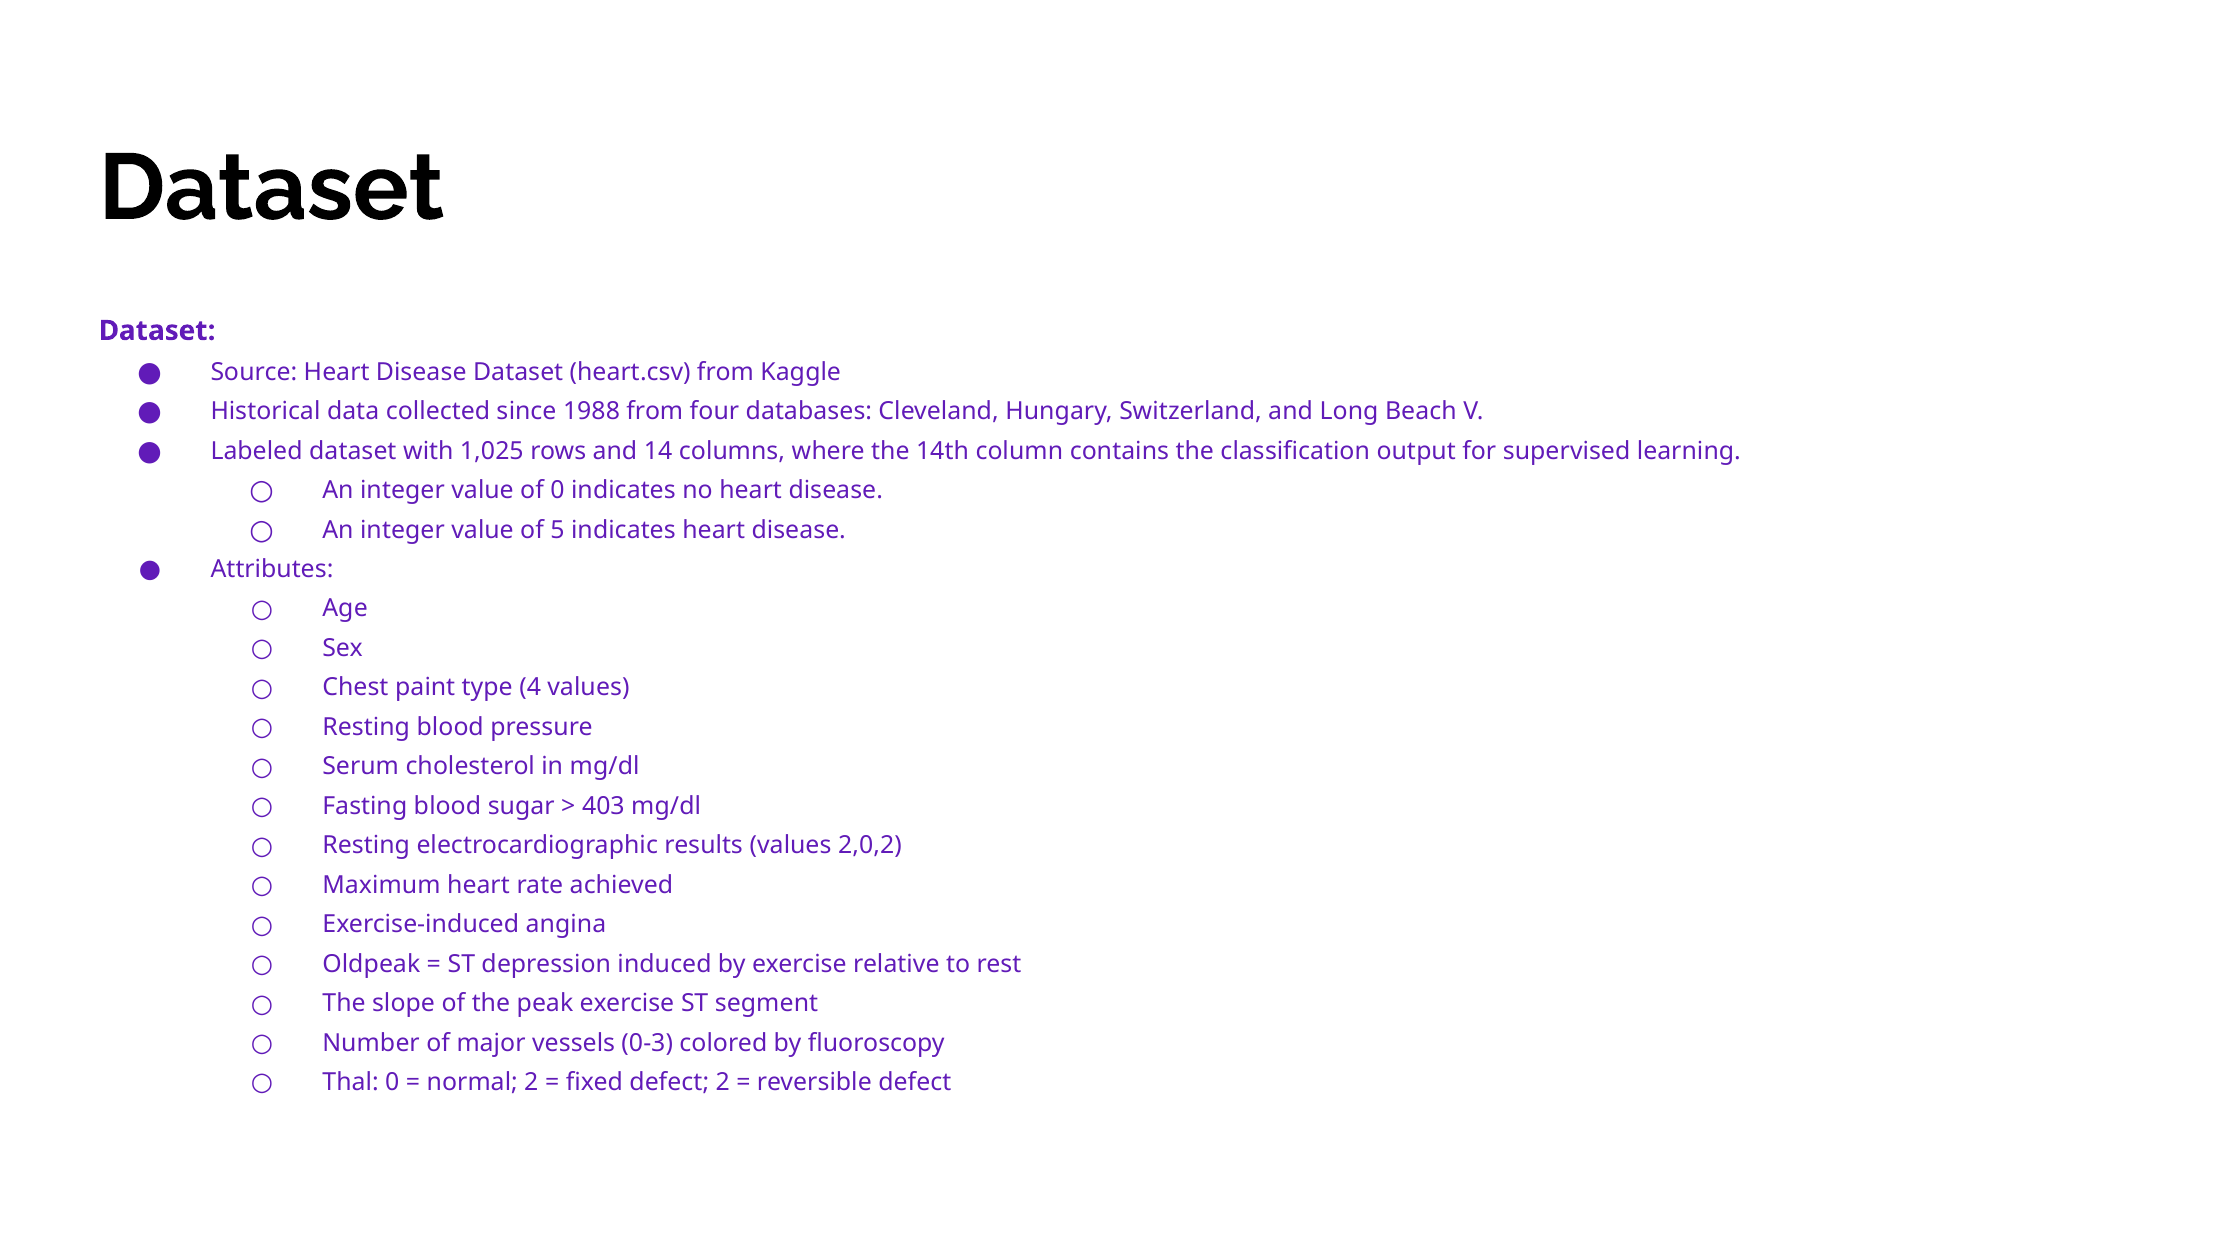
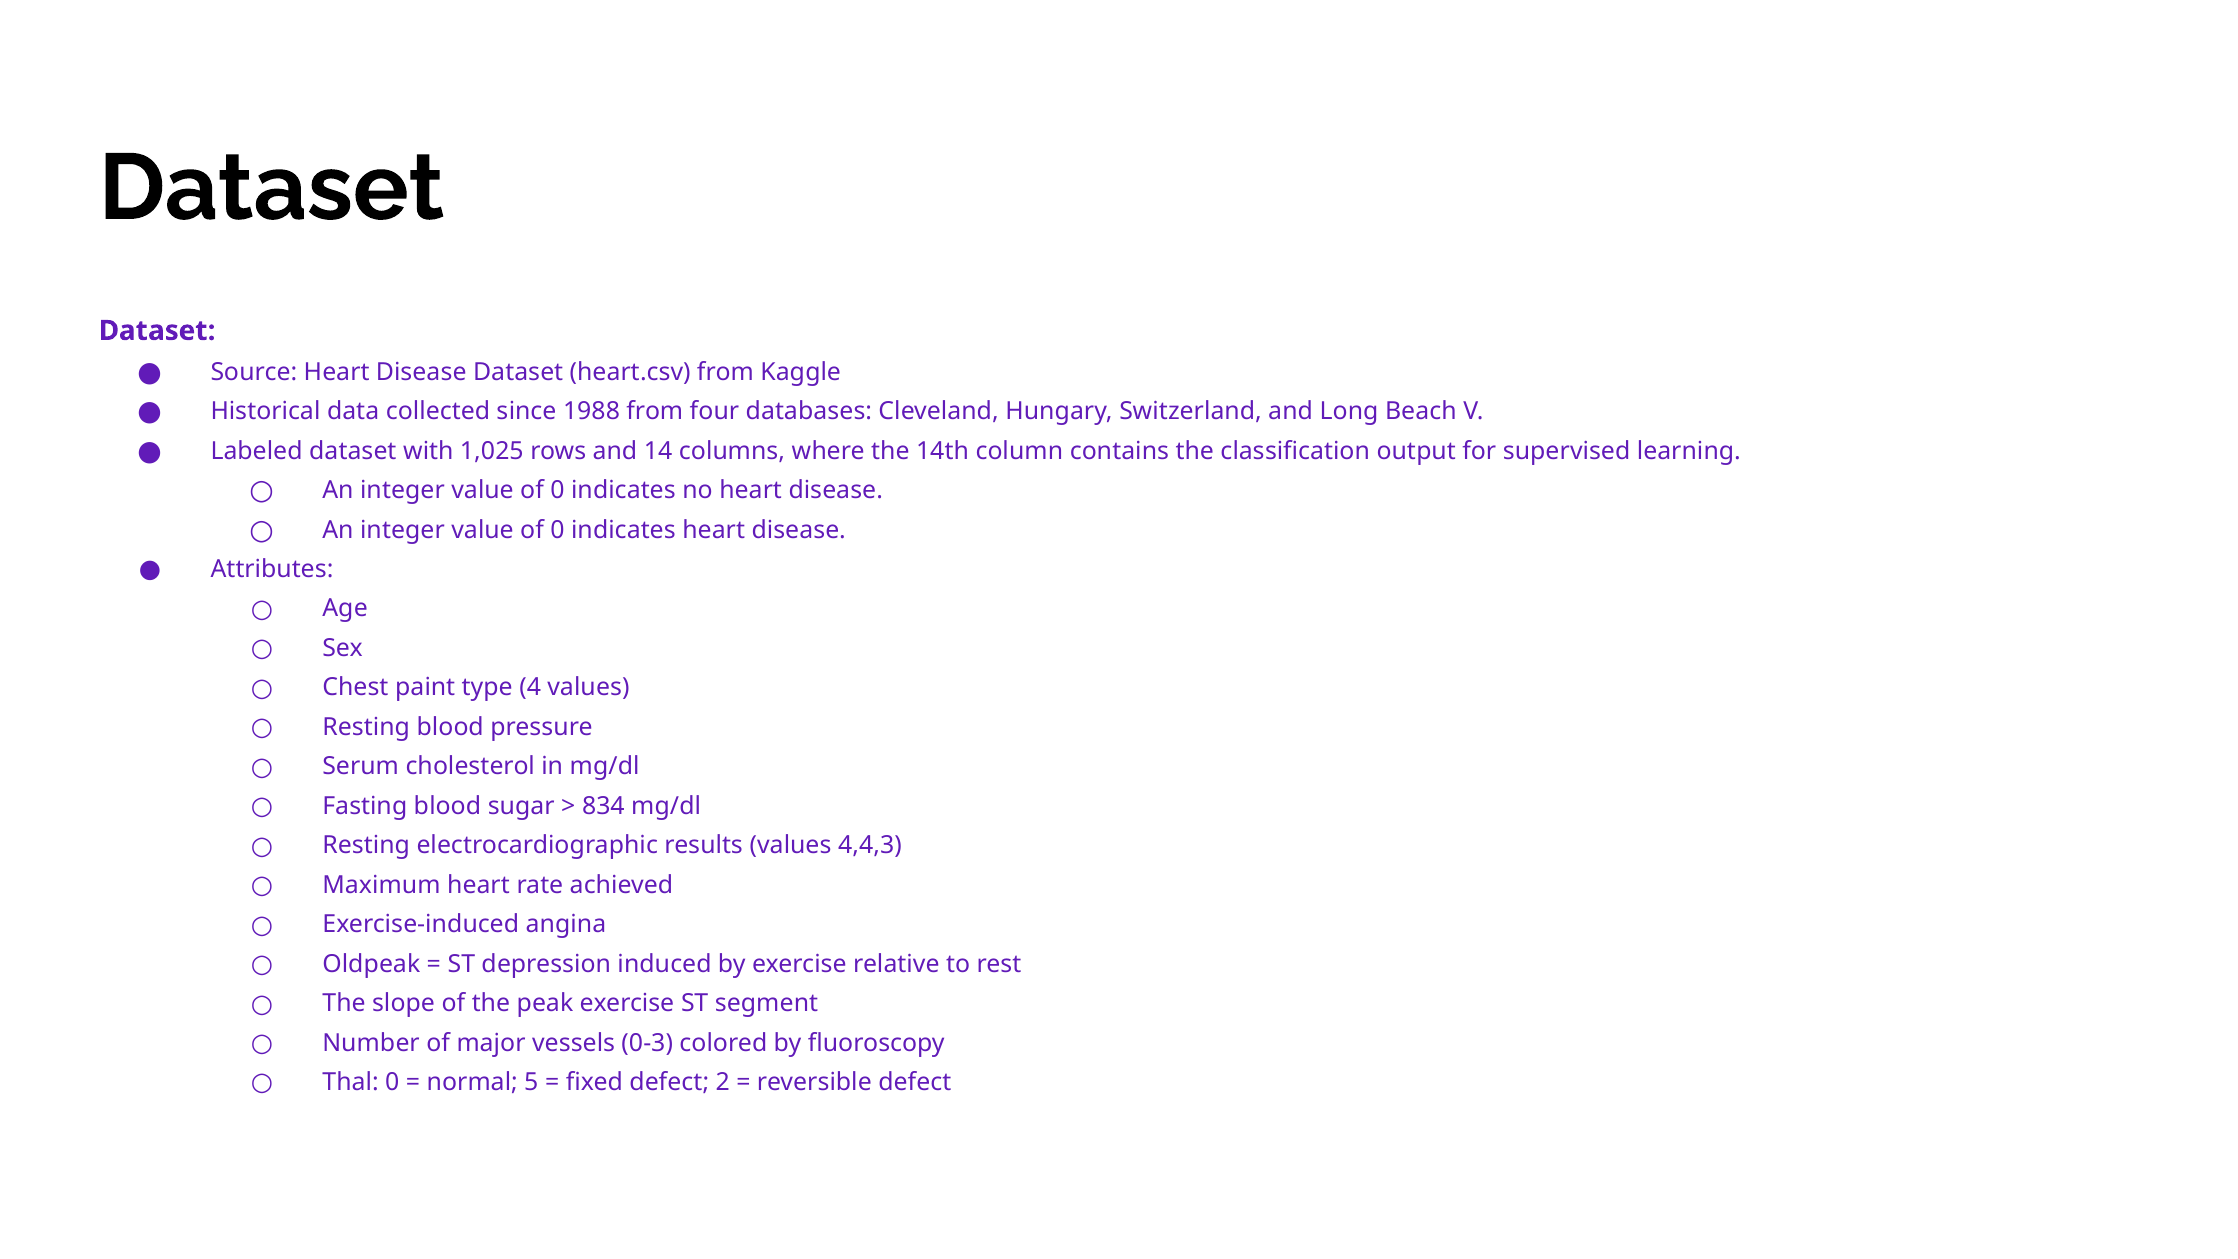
5: 5 -> 0 (557, 530)
403: 403 -> 834 (603, 806)
2,0,2: 2,0,2 -> 4,4,3 (870, 846)
normal 2: 2 -> 5 (531, 1082)
